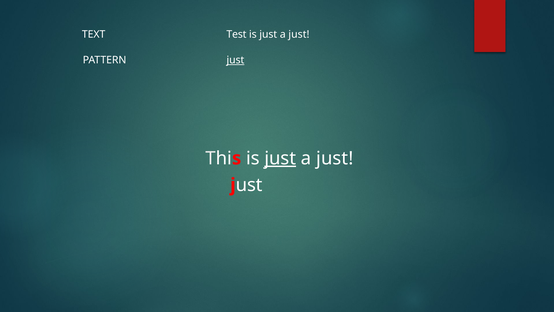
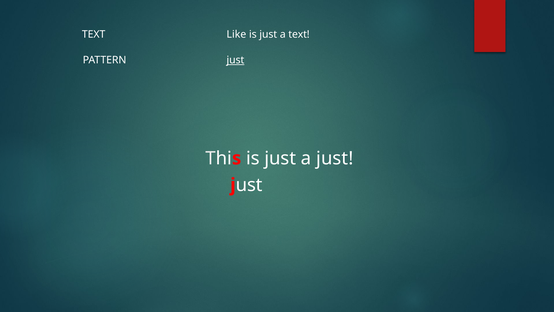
Test: Test -> Like (236, 34)
just: just -> text (299, 34)
just underline: present -> none (280, 158)
